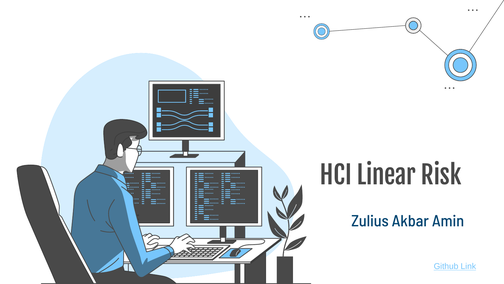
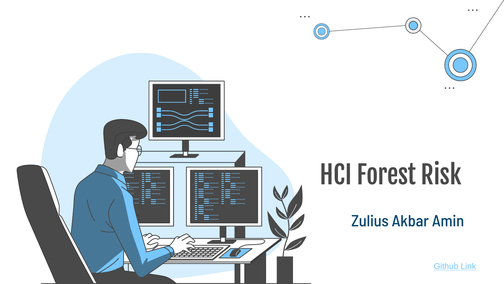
Linear: Linear -> Forest (386, 176)
